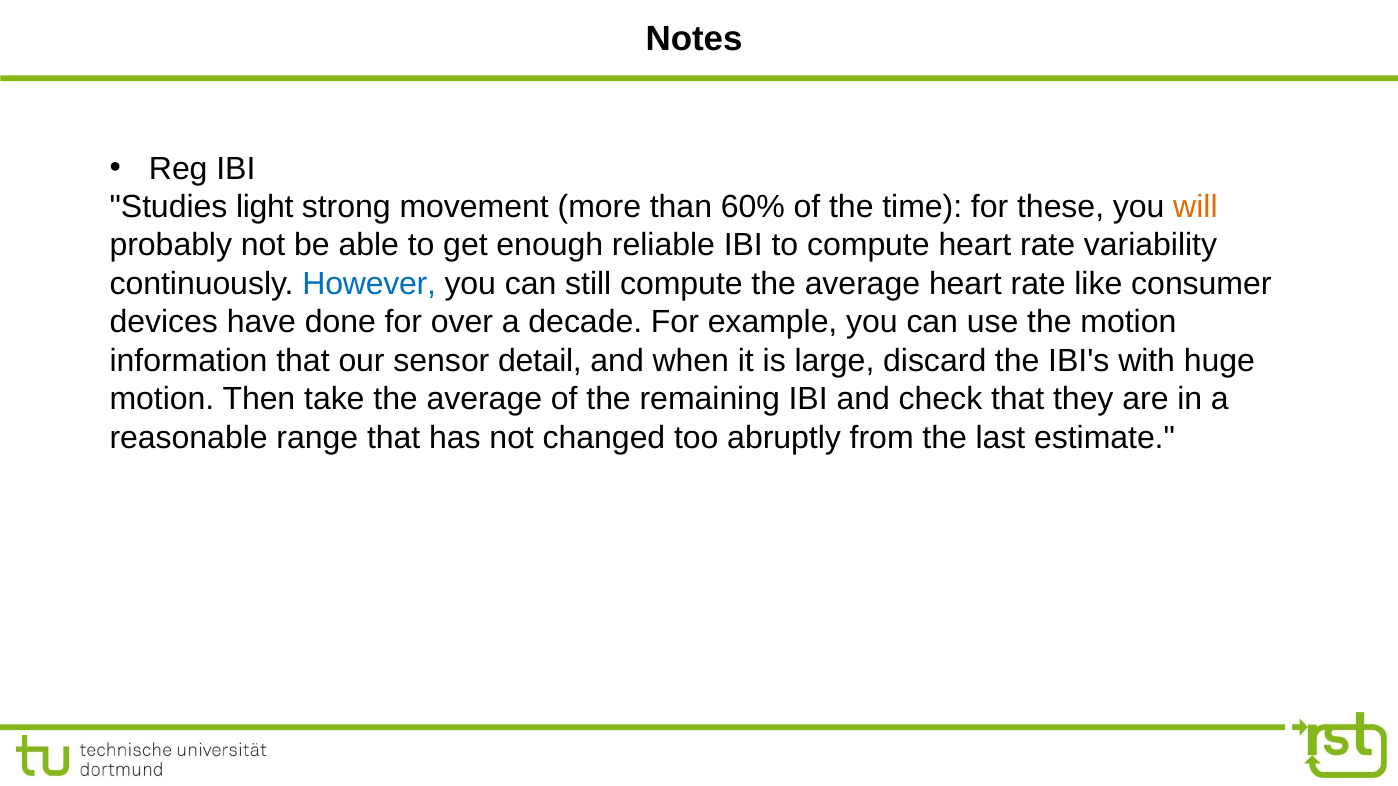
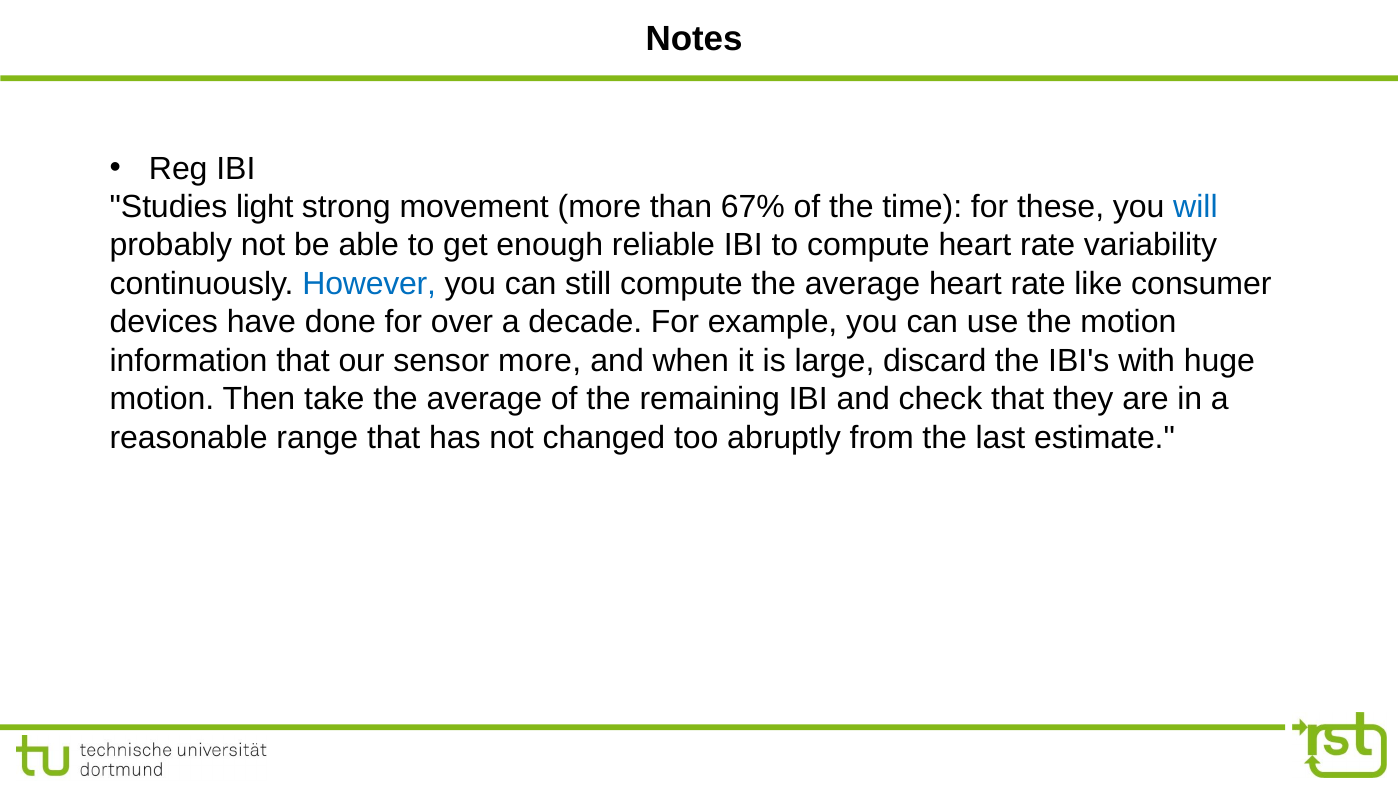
60%: 60% -> 67% (753, 207)
will colour: orange -> blue (1195, 207)
sensor detail: detail -> more (540, 361)
